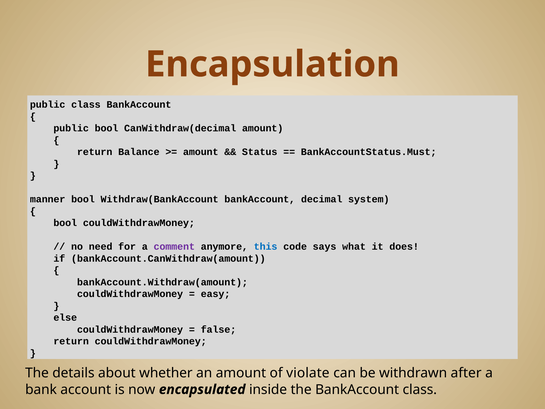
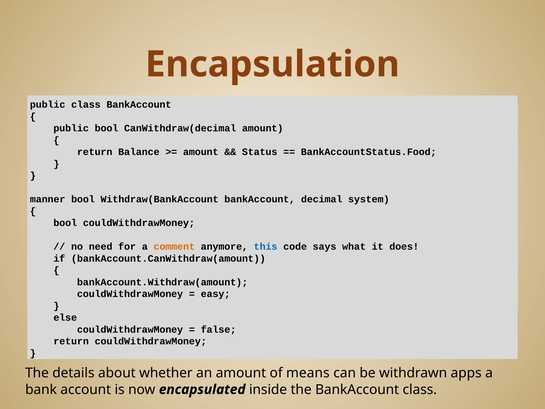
BankAccountStatus.Must: BankAccountStatus.Must -> BankAccountStatus.Food (369, 152)
comment colour: purple -> orange (174, 247)
violate: violate -> means (308, 373)
after: after -> apps (466, 373)
